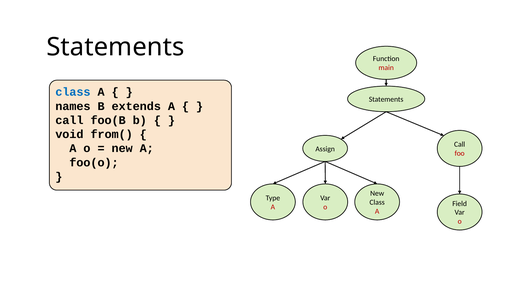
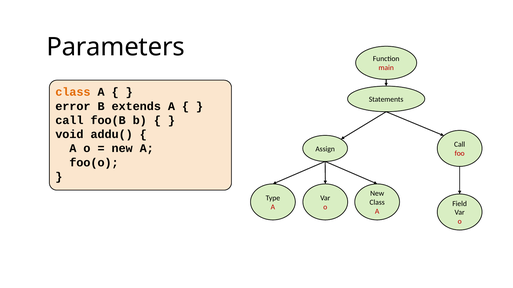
Statements: Statements -> Parameters (116, 47)
class colour: blue -> orange (73, 92)
names: names -> error (73, 106)
from(: from( -> addu( (112, 135)
